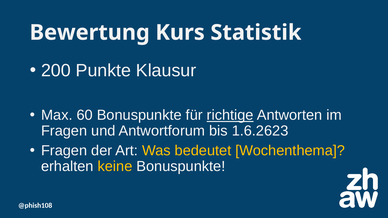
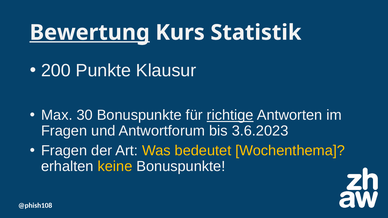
Bewertung underline: none -> present (90, 33)
60: 60 -> 30 (85, 115)
1.6.2623: 1.6.2623 -> 3.6.2023 (260, 131)
